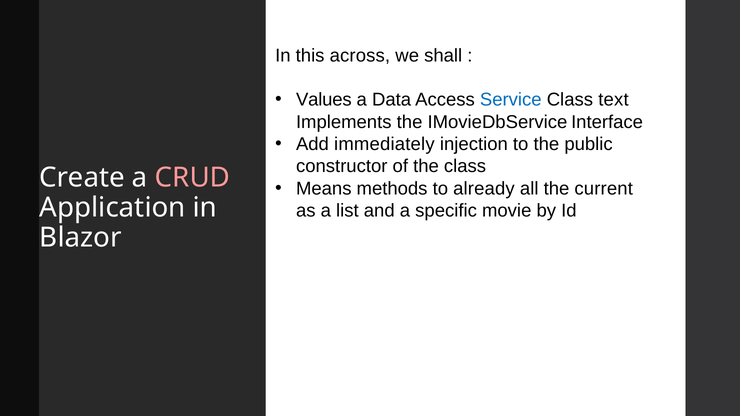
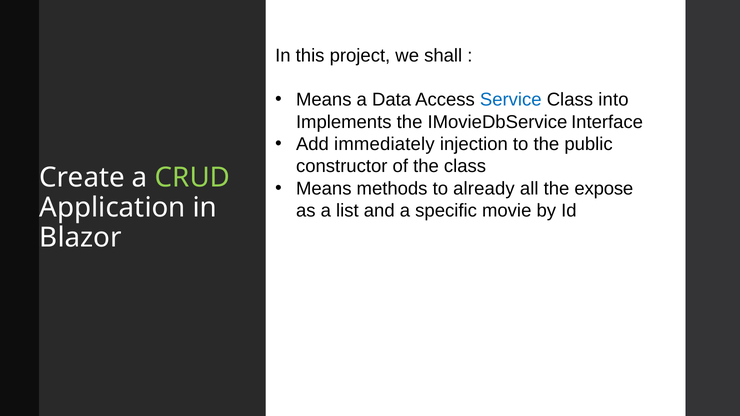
across: across -> project (360, 55)
Values: Values -> Means (324, 100)
text: text -> into (613, 100)
CRUD colour: pink -> light green (192, 178)
current: current -> expose (604, 189)
